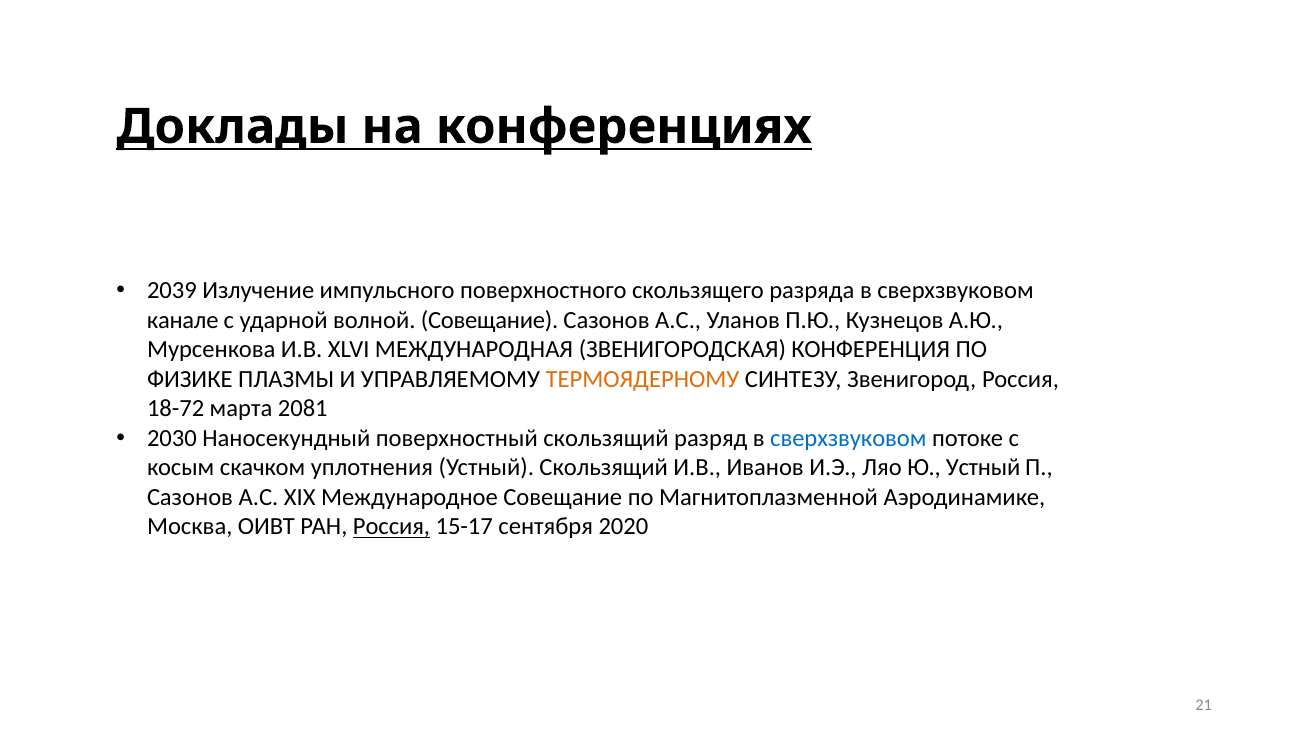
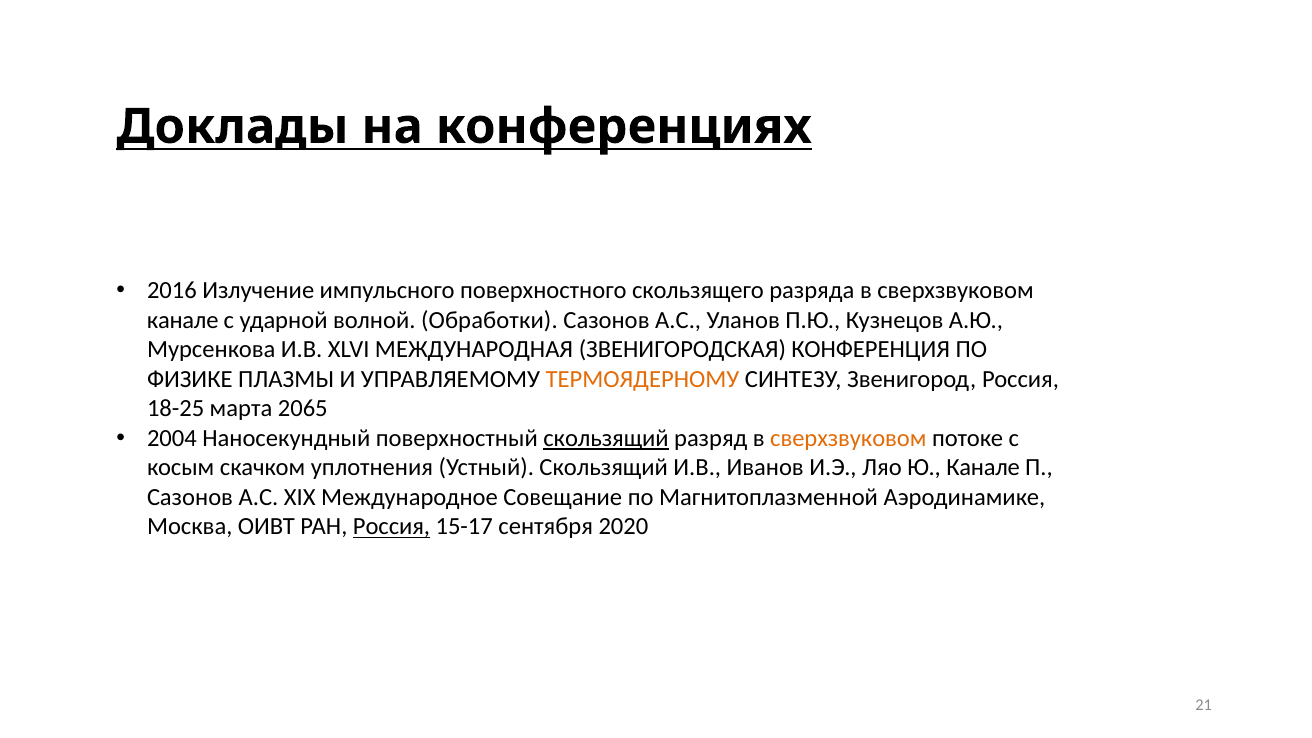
2039: 2039 -> 2016 (172, 291)
волной Совещание: Совещание -> Обработки (489, 320)
18-72: 18-72 -> 18-25 (176, 409)
2081: 2081 -> 2065 (303, 409)
2030: 2030 -> 2004 (172, 438)
скользящий underline: none -> present (606, 438)
сверхзвуковом colour: blue -> orange (848, 438)
Ю Устный: Устный -> Канале (983, 468)
